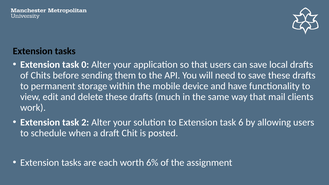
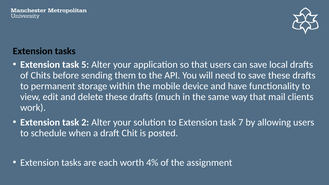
0: 0 -> 5 (85, 65)
6: 6 -> 7 (241, 122)
6%: 6% -> 4% (152, 163)
